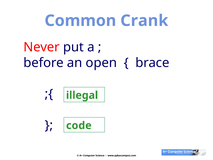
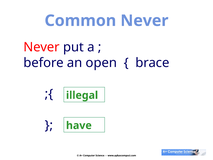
Common Crank: Crank -> Never (144, 21)
code: code -> have (79, 125)
